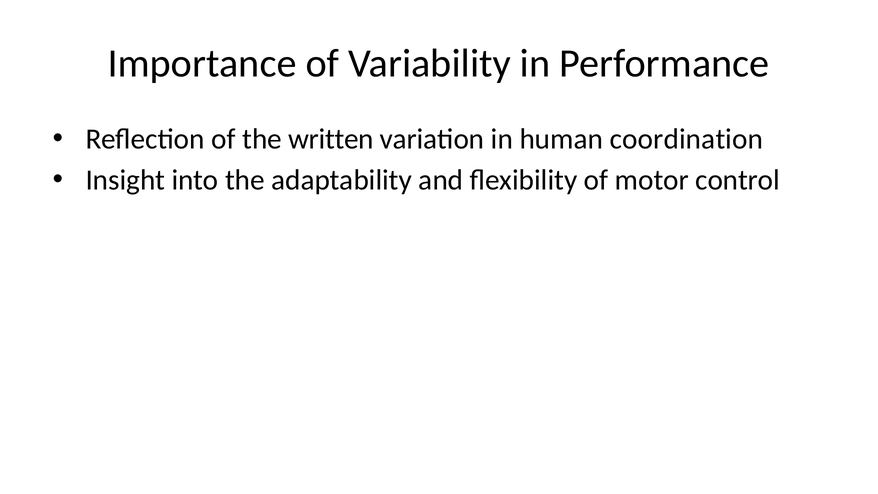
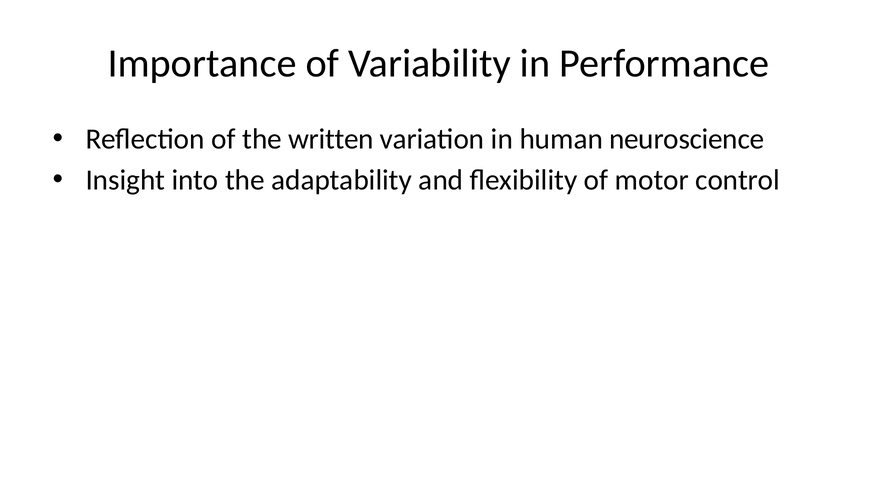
coordination: coordination -> neuroscience (687, 139)
